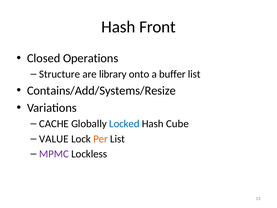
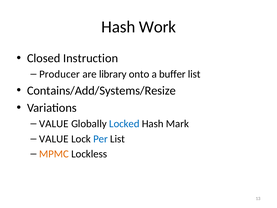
Front: Front -> Work (157, 27)
Operations: Operations -> Instruction (91, 58)
Structure: Structure -> Producer (60, 74)
CACHE: CACHE -> VALUE (54, 124)
Cube: Cube -> Mark (177, 124)
Per colour: orange -> blue (101, 139)
MPMC colour: purple -> orange (54, 154)
